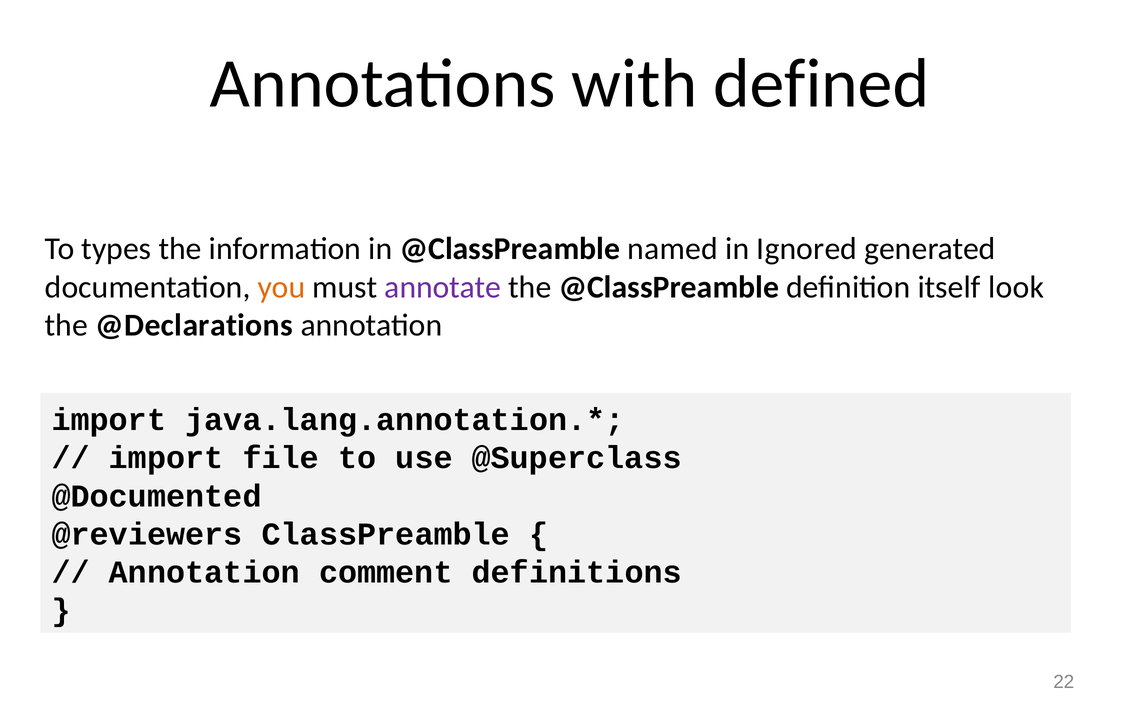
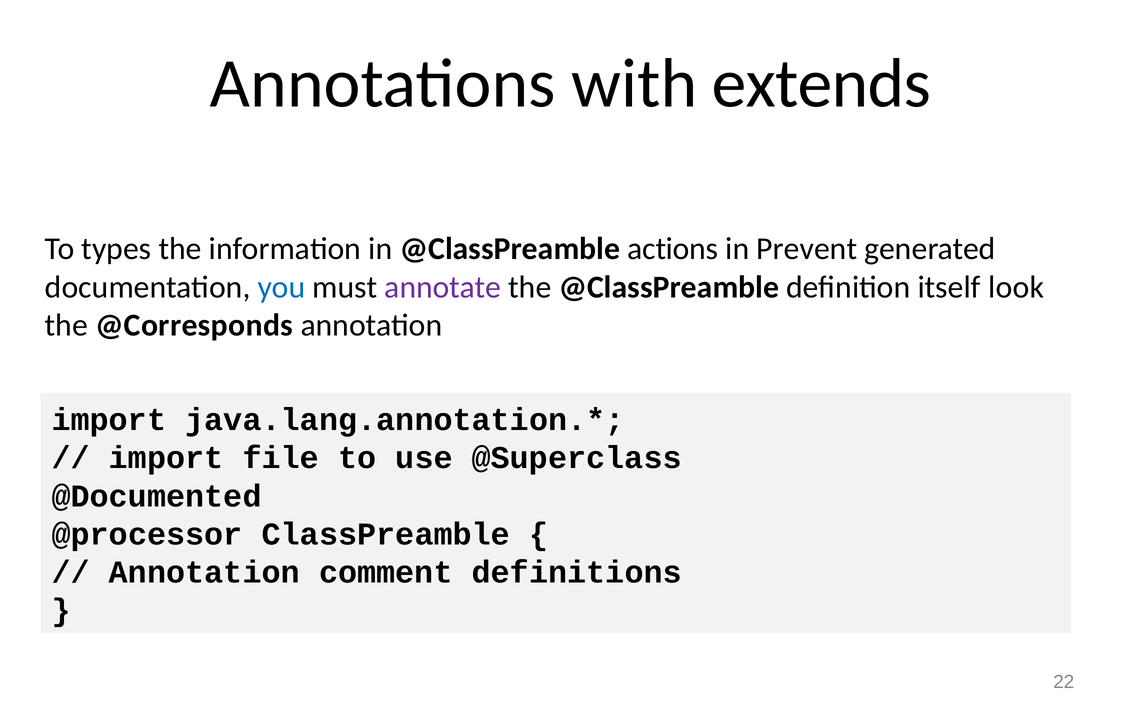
defined: defined -> extends (821, 84)
named: named -> actions (673, 249)
Ignored: Ignored -> Prevent (807, 249)
you colour: orange -> blue (281, 287)
@Declarations: @Declarations -> @Corresponds (194, 325)
@reviewers: @reviewers -> @processor (147, 534)
